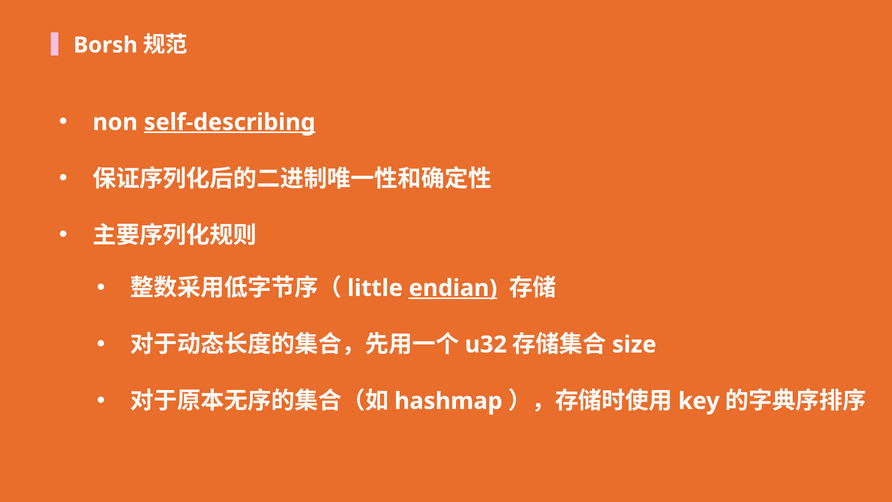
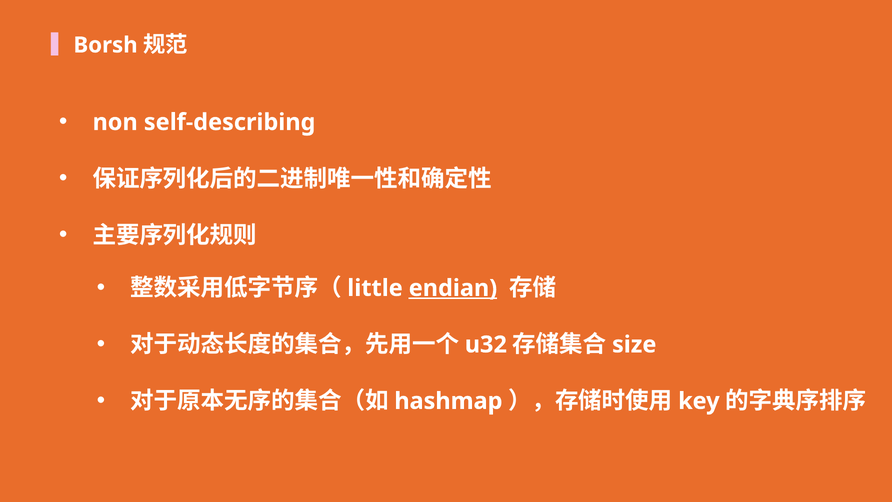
self-describing underline: present -> none (230, 122)
